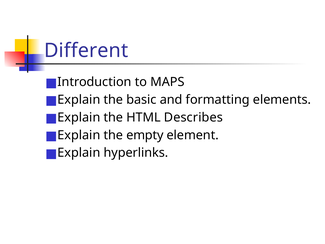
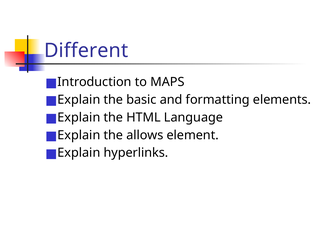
Describes: Describes -> Language (193, 117)
empty: empty -> allows (145, 135)
